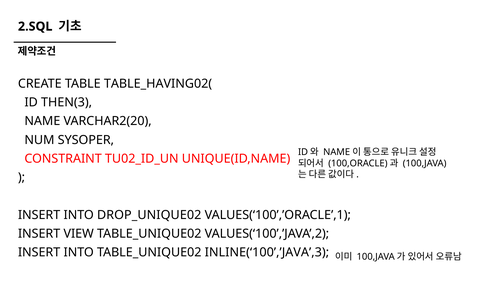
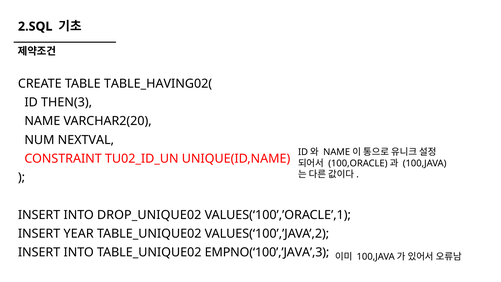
SYSOPER: SYSOPER -> NEXTVAL (86, 140)
VIEW: VIEW -> YEAR (79, 234)
INLINE(‘100’,’JAVA’,3: INLINE(‘100’,’JAVA’,3 -> EMPNO(‘100’,’JAVA’,3 (267, 252)
